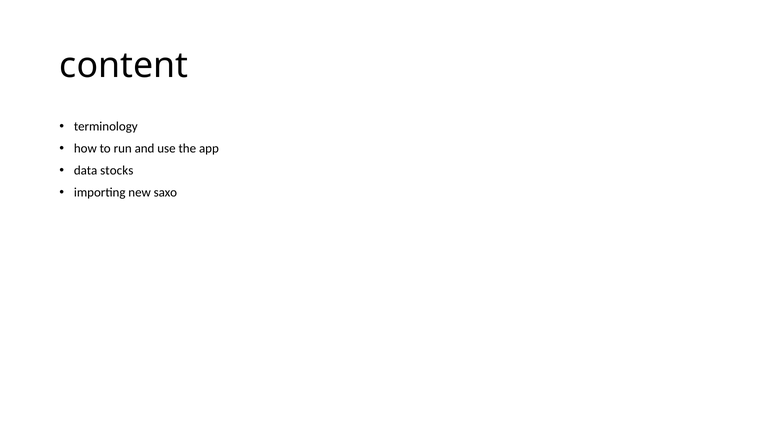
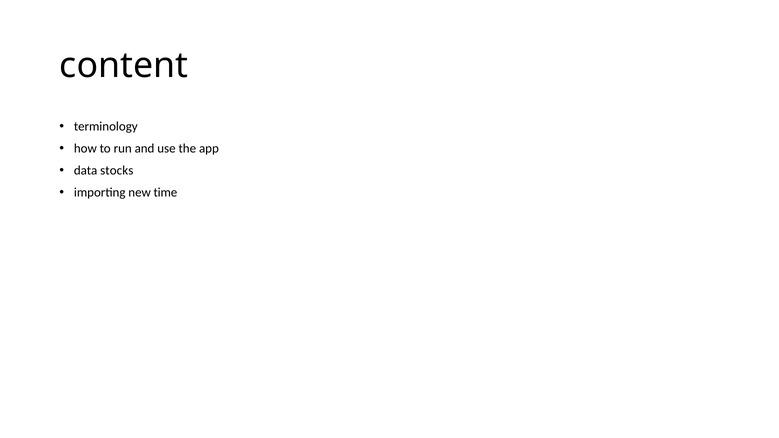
saxo: saxo -> time (165, 193)
